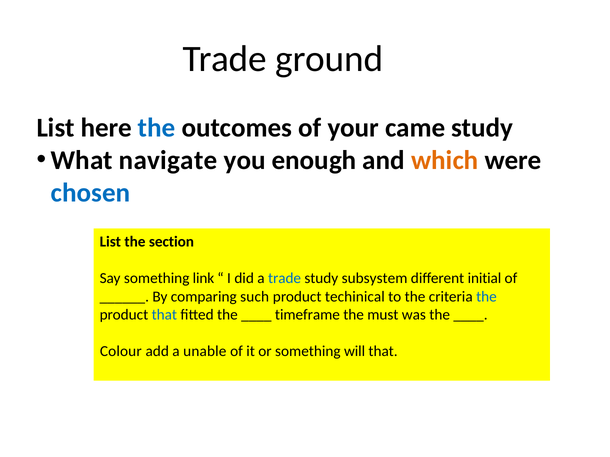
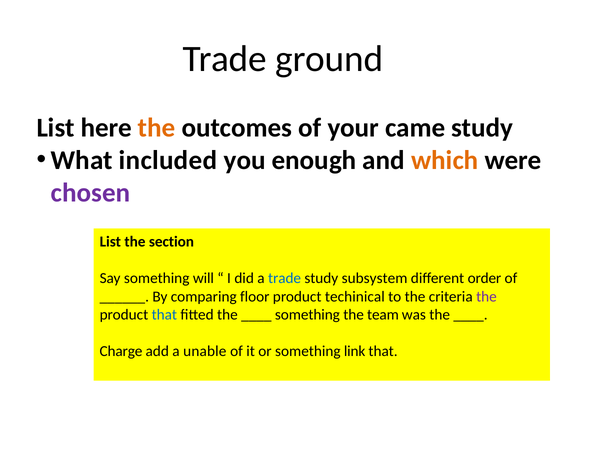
the colour: blue -> orange (157, 128)
navigate: navigate -> included (168, 160)
chosen colour: blue -> purple (91, 193)
link: link -> will (203, 279)
initial: initial -> order (484, 279)
such: such -> floor (255, 297)
the colour: blue -> purple (486, 297)
timeframe: timeframe -> something (307, 315)
must: must -> team (383, 315)
Colour: Colour -> Charge (121, 352)
will: will -> link (355, 352)
